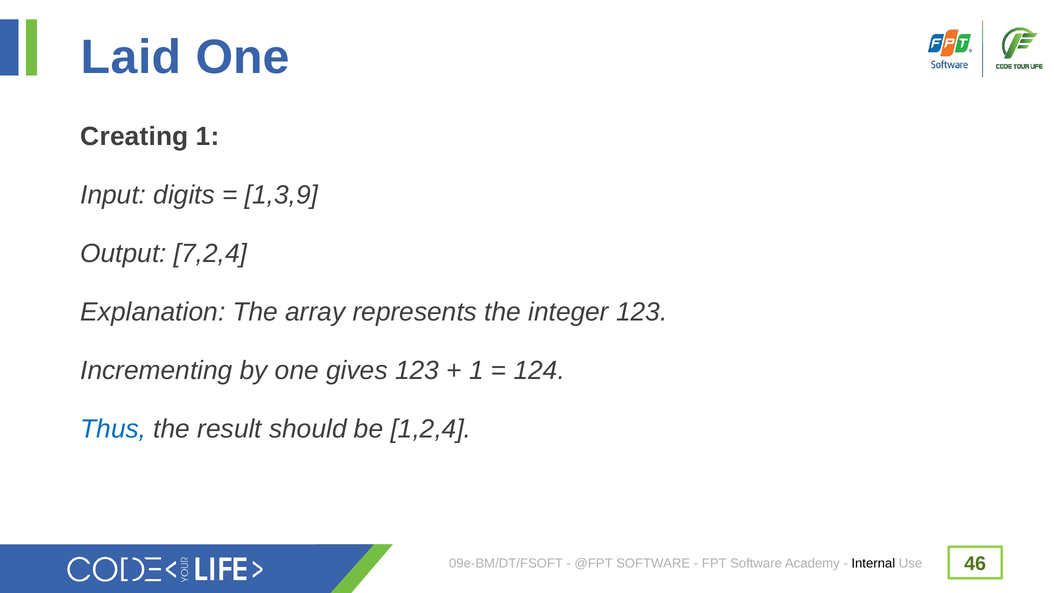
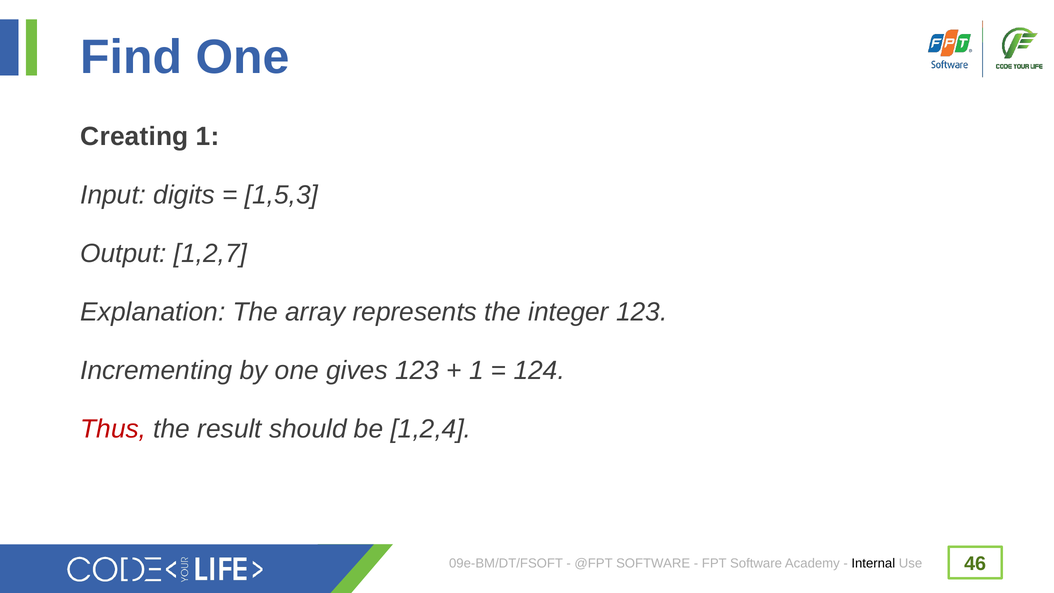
Laid: Laid -> Find (131, 57)
1,3,9: 1,3,9 -> 1,5,3 (282, 195)
7,2,4: 7,2,4 -> 1,2,7 (211, 254)
Thus colour: blue -> red (113, 429)
